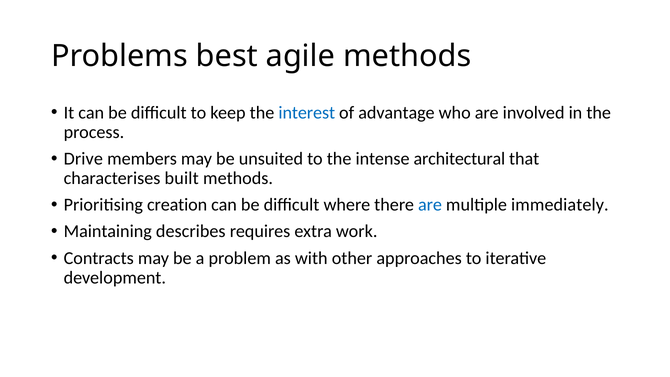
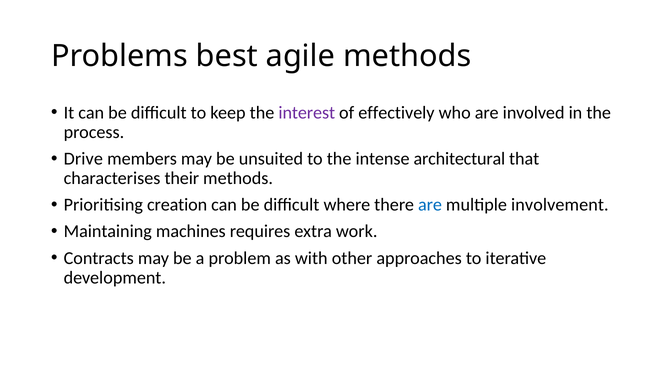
interest colour: blue -> purple (307, 113)
advantage: advantage -> effectively (396, 113)
built: built -> their (182, 178)
immediately: immediately -> involvement (560, 205)
describes: describes -> machines (191, 231)
